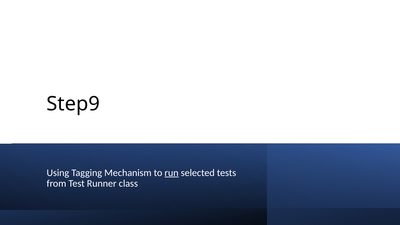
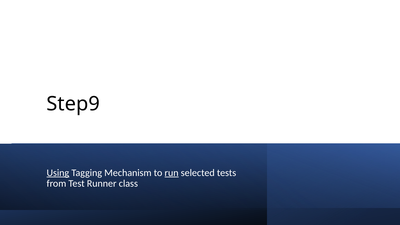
Using underline: none -> present (58, 173)
